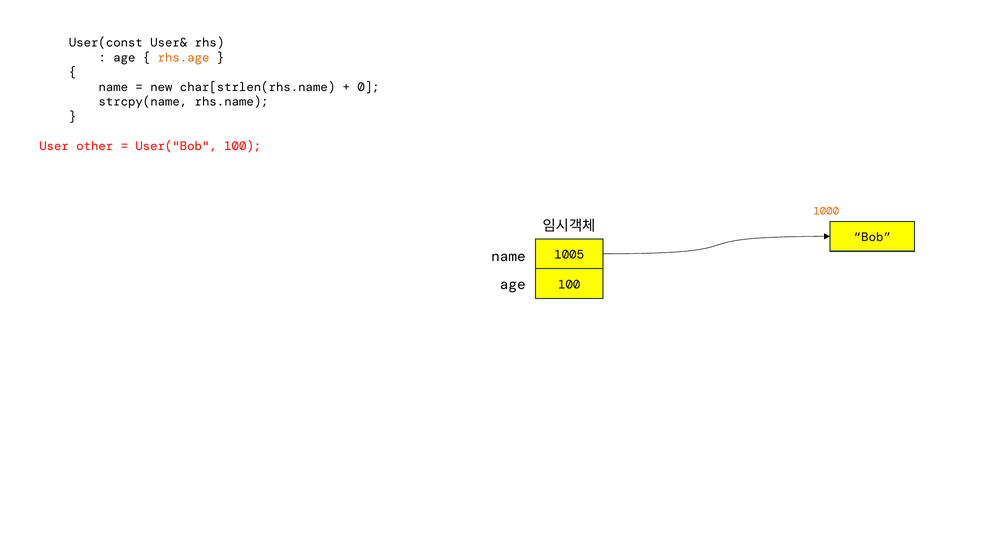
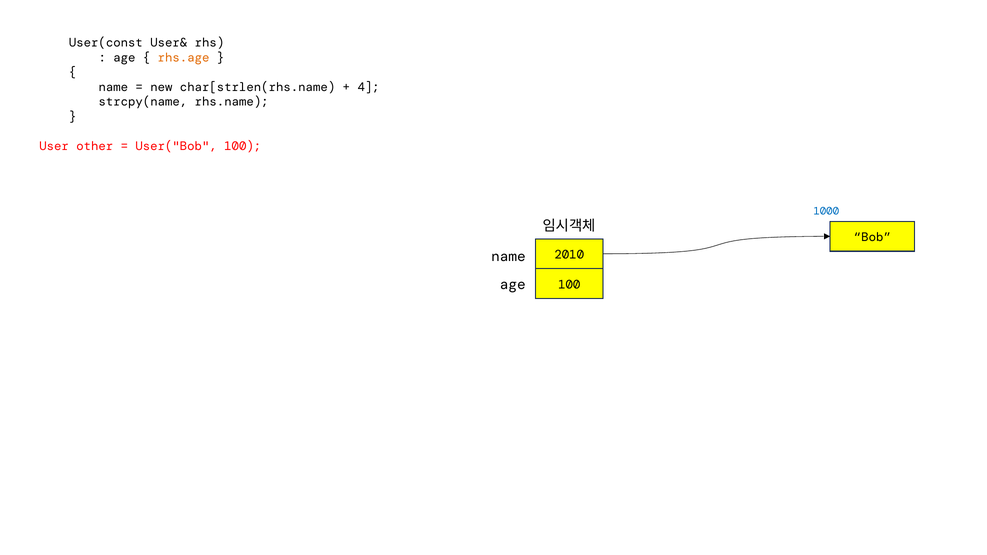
0: 0 -> 4 (368, 87)
1000 colour: orange -> blue (826, 211)
1005: 1005 -> 2010 (569, 255)
